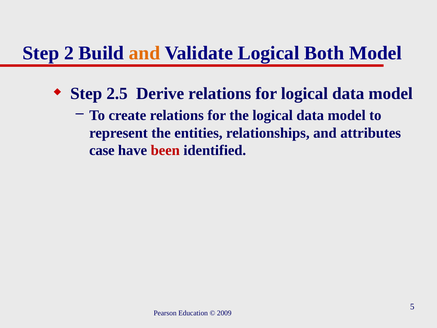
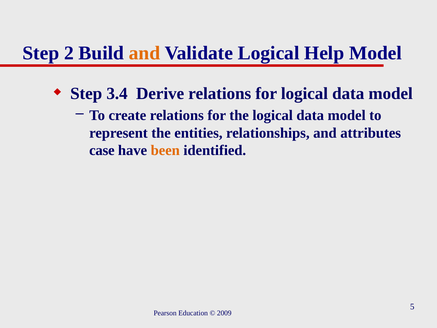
Both: Both -> Help (324, 53)
2.5: 2.5 -> 3.4 (117, 94)
been colour: red -> orange (165, 150)
